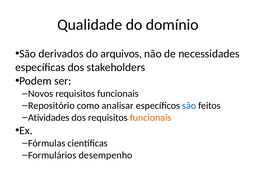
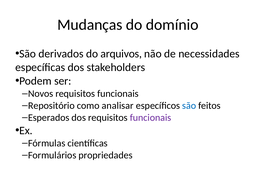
Qualidade: Qualidade -> Mudanças (90, 25)
Atividades: Atividades -> Esperados (49, 118)
funcionais colour: orange -> purple (151, 118)
desempenho: desempenho -> propriedades (106, 155)
